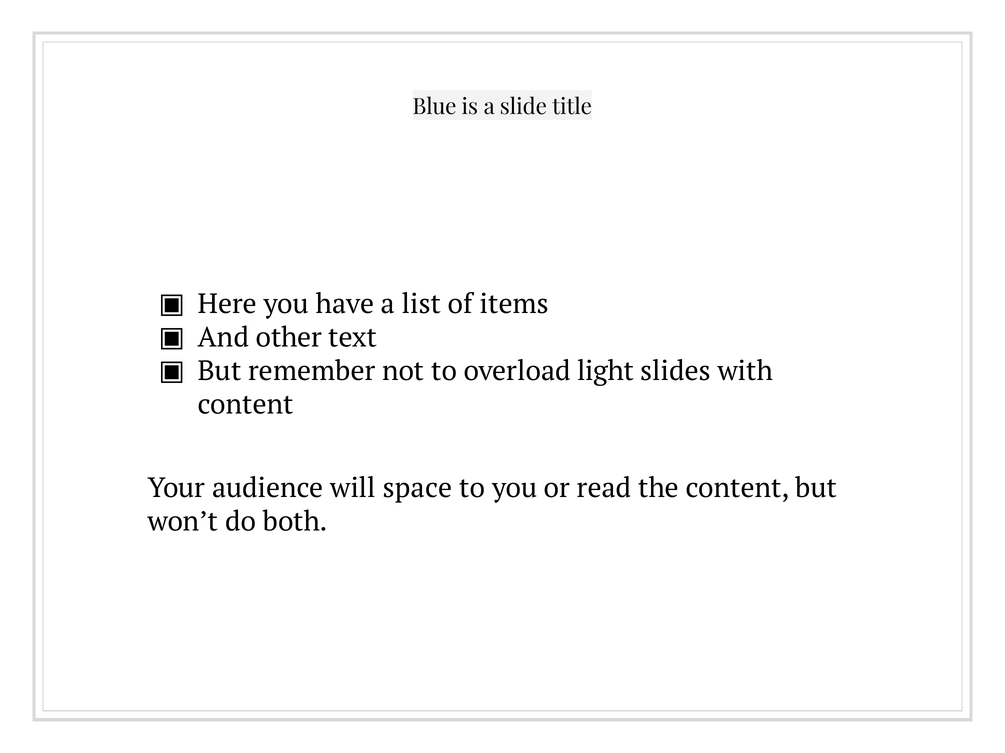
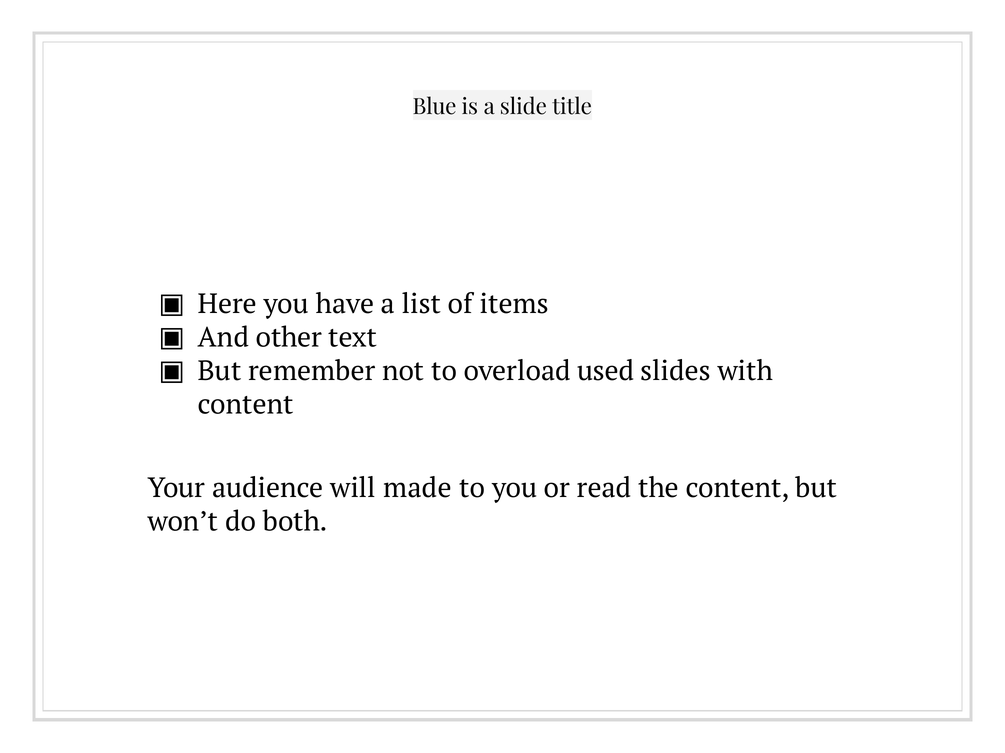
light: light -> used (606, 371)
space: space -> made (417, 489)
